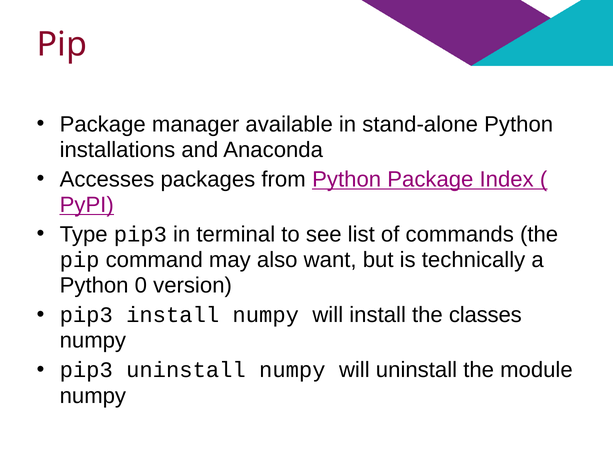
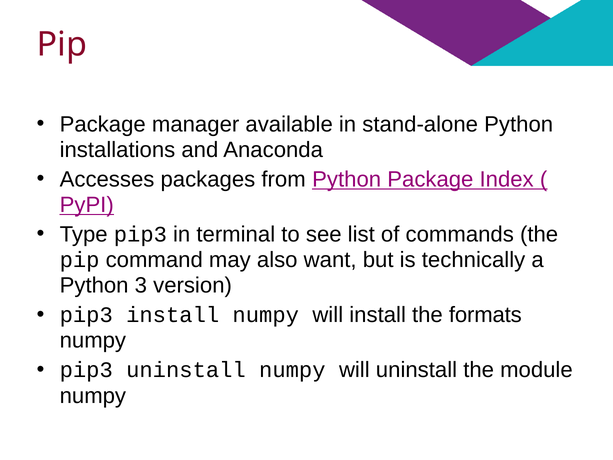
0: 0 -> 3 (141, 285)
classes: classes -> formats (485, 315)
